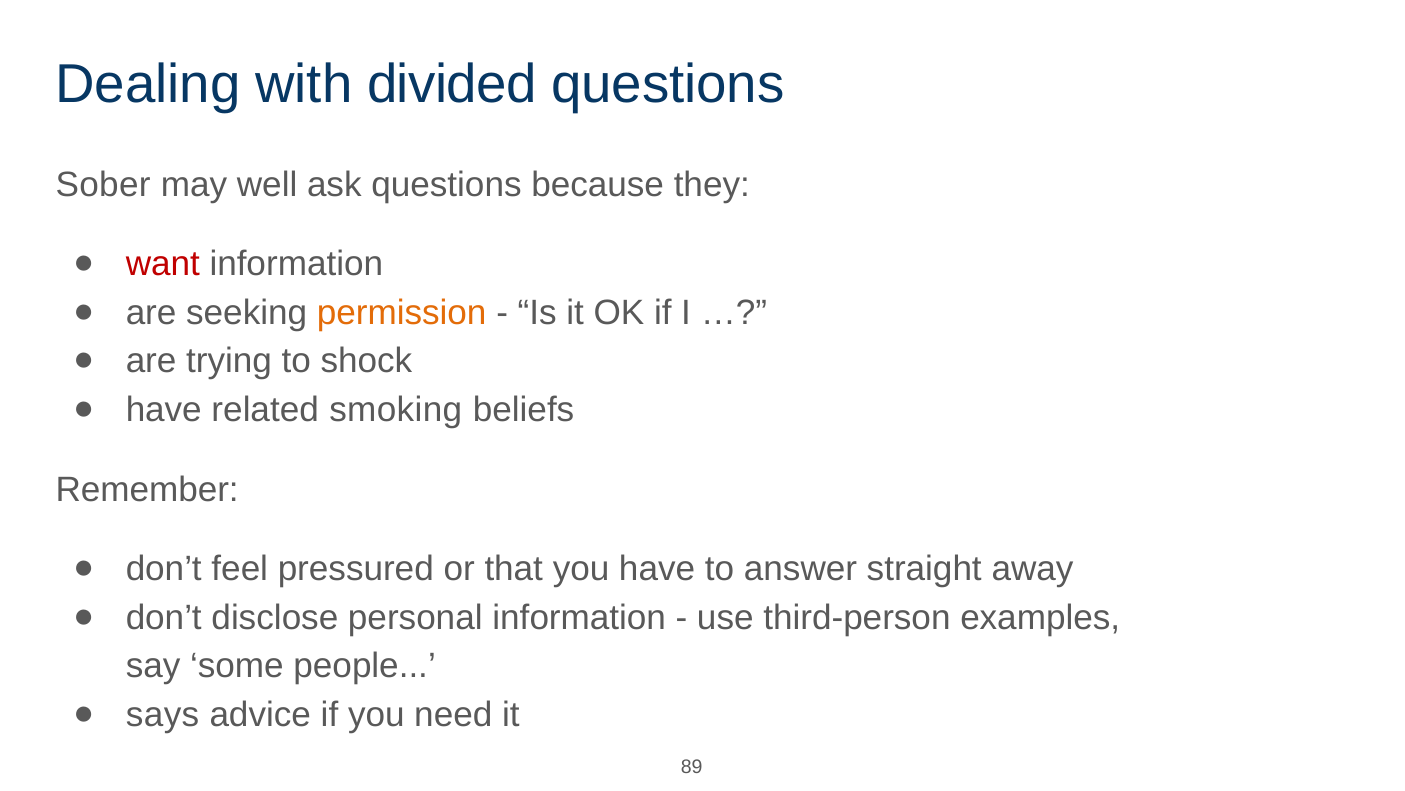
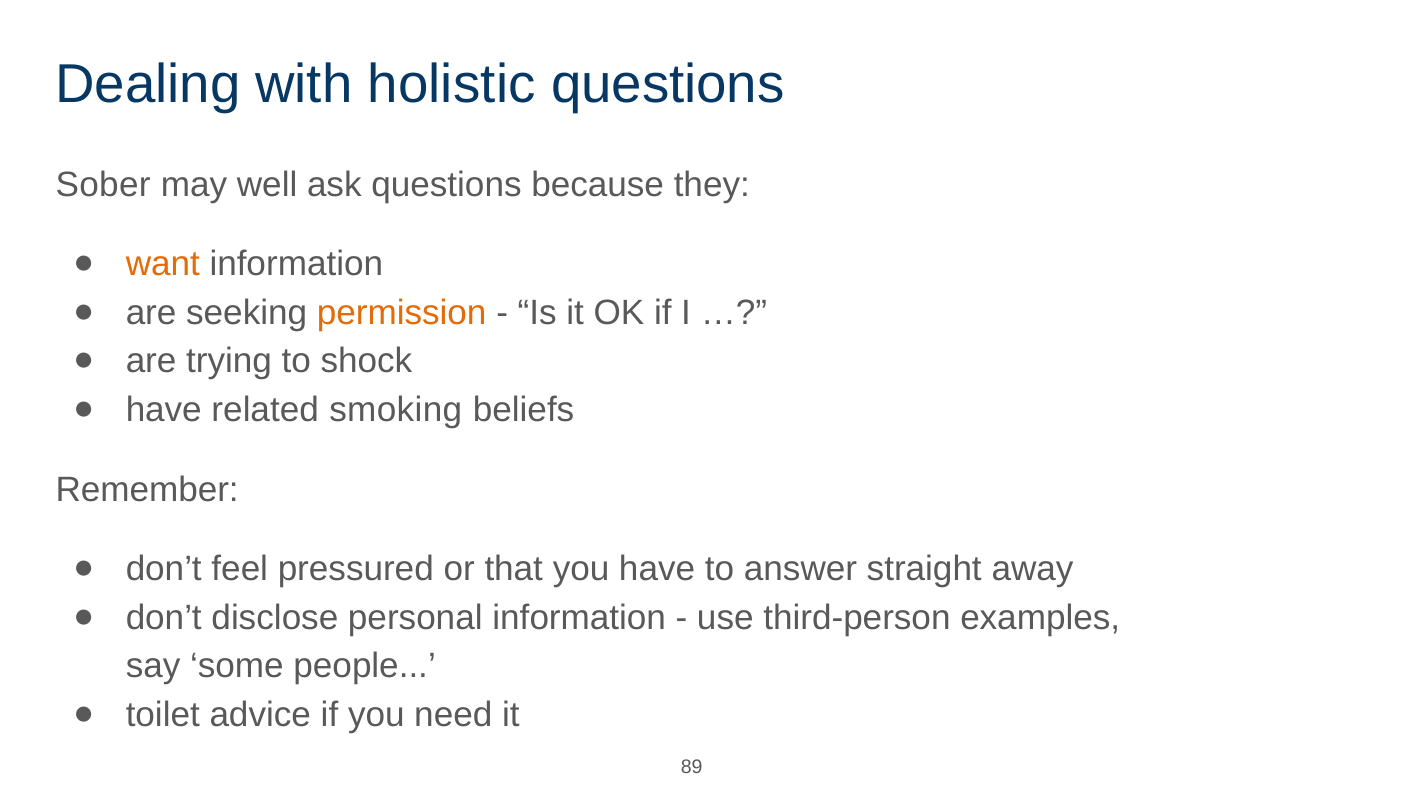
divided: divided -> holistic (452, 84)
want colour: red -> orange (163, 264)
says: says -> toilet (163, 714)
